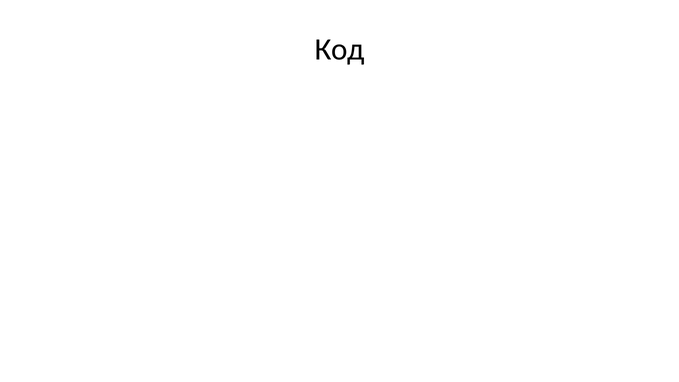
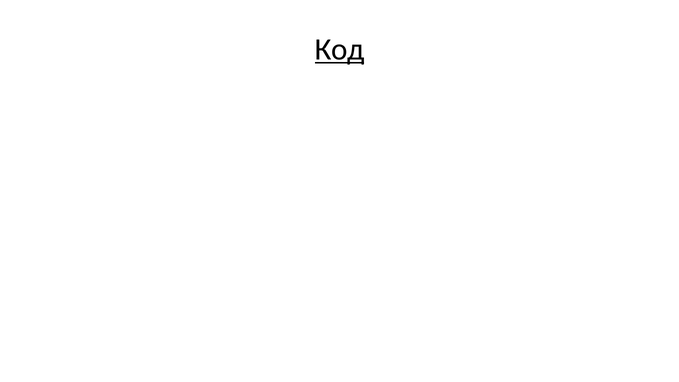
Код underline: none -> present (340, 49)
